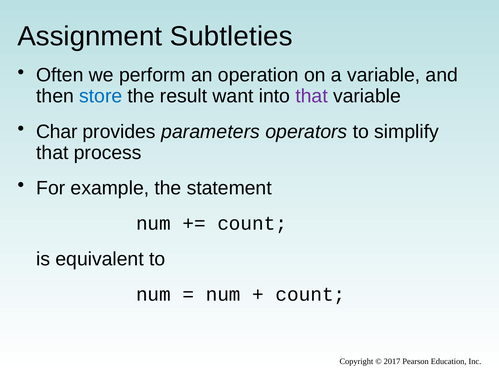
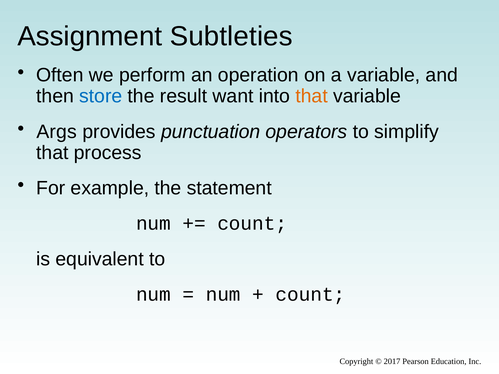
that colour: purple -> orange (312, 96)
Char: Char -> Args (57, 132)
parameters: parameters -> punctuation (211, 132)
